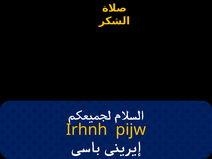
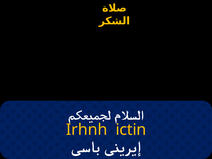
pijw: pijw -> ictin (131, 130)
